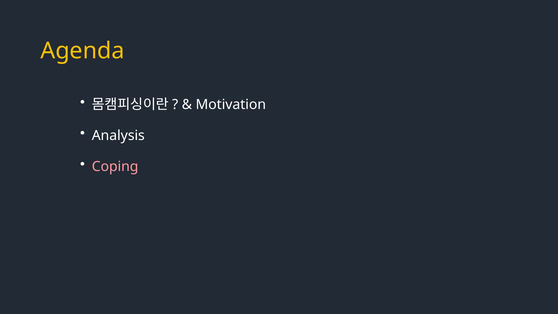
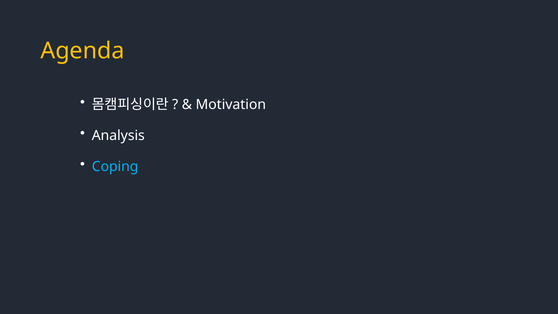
Coping colour: pink -> light blue (115, 166)
